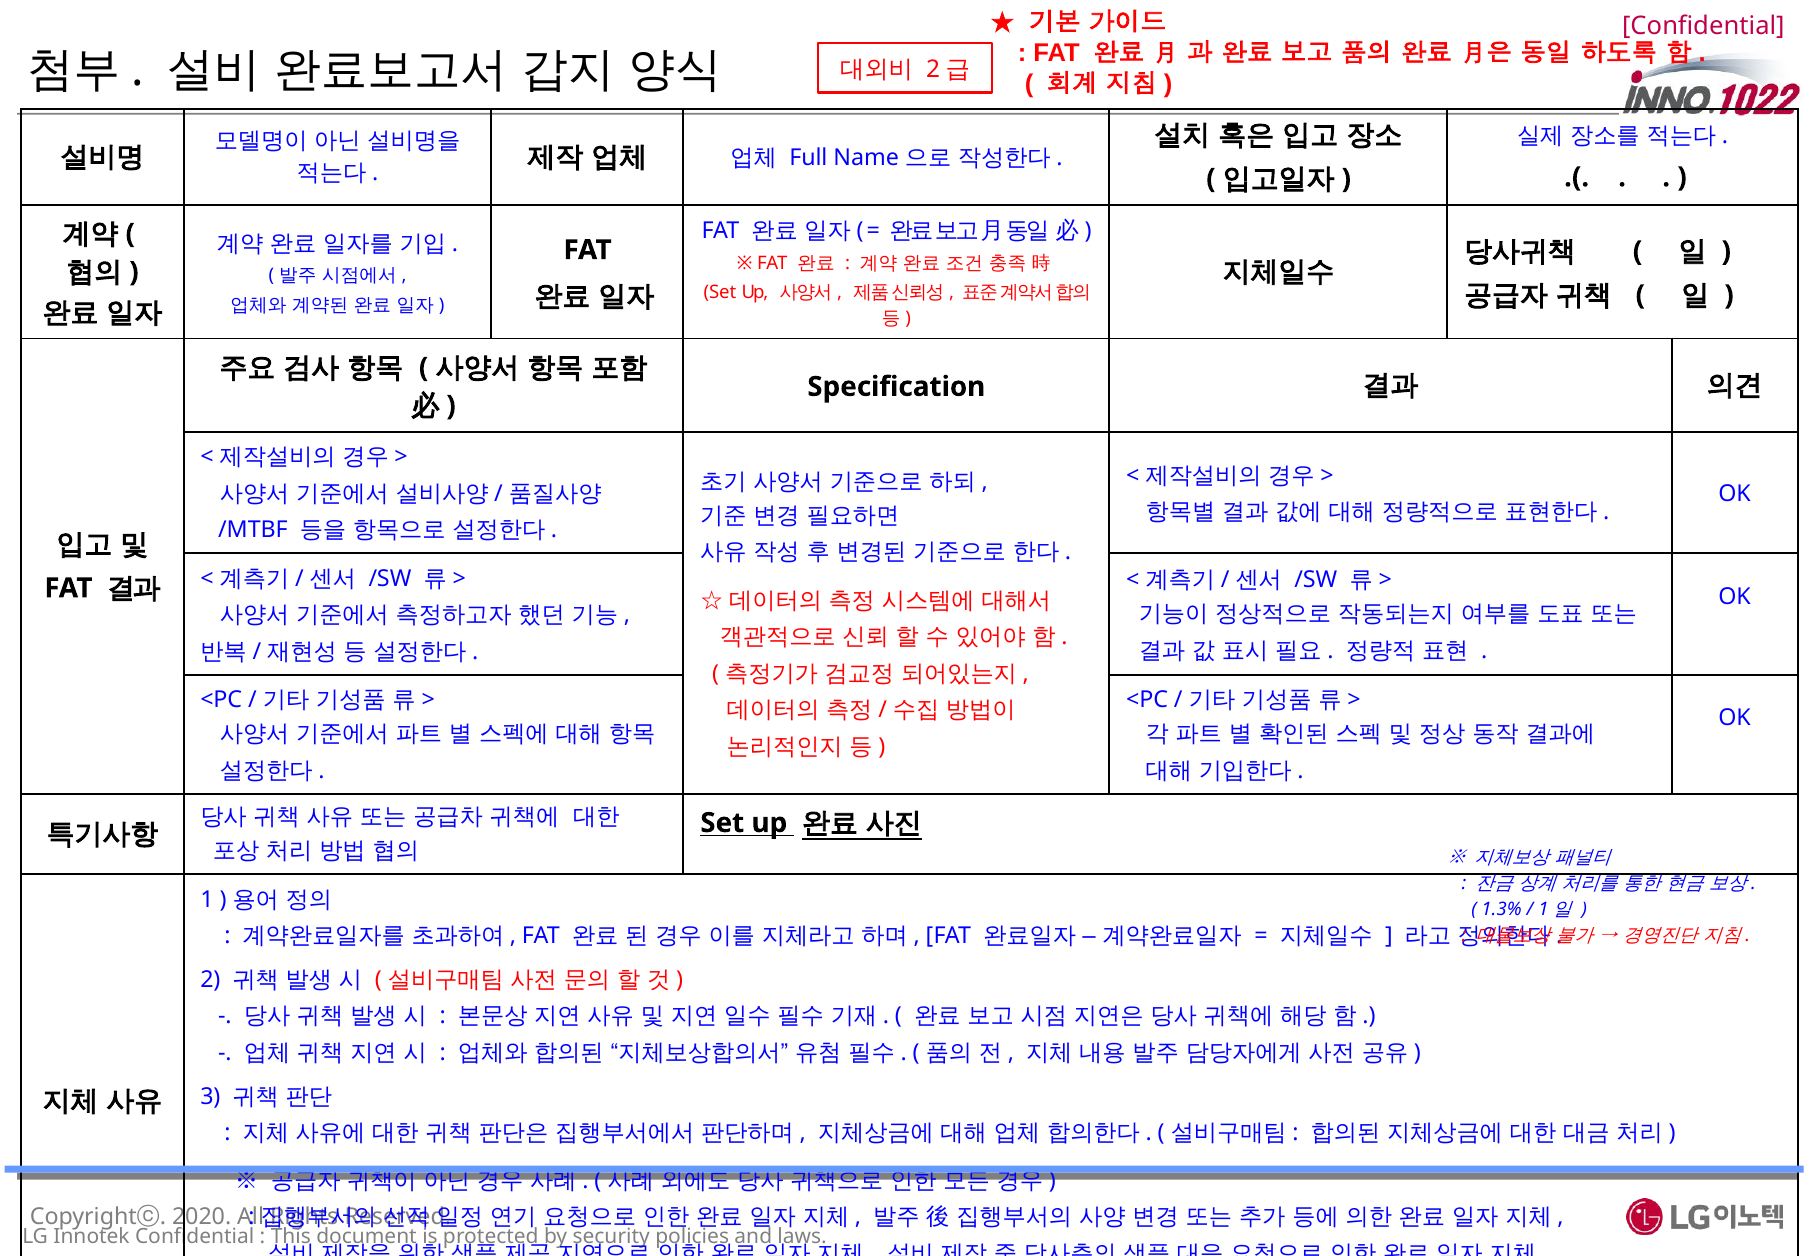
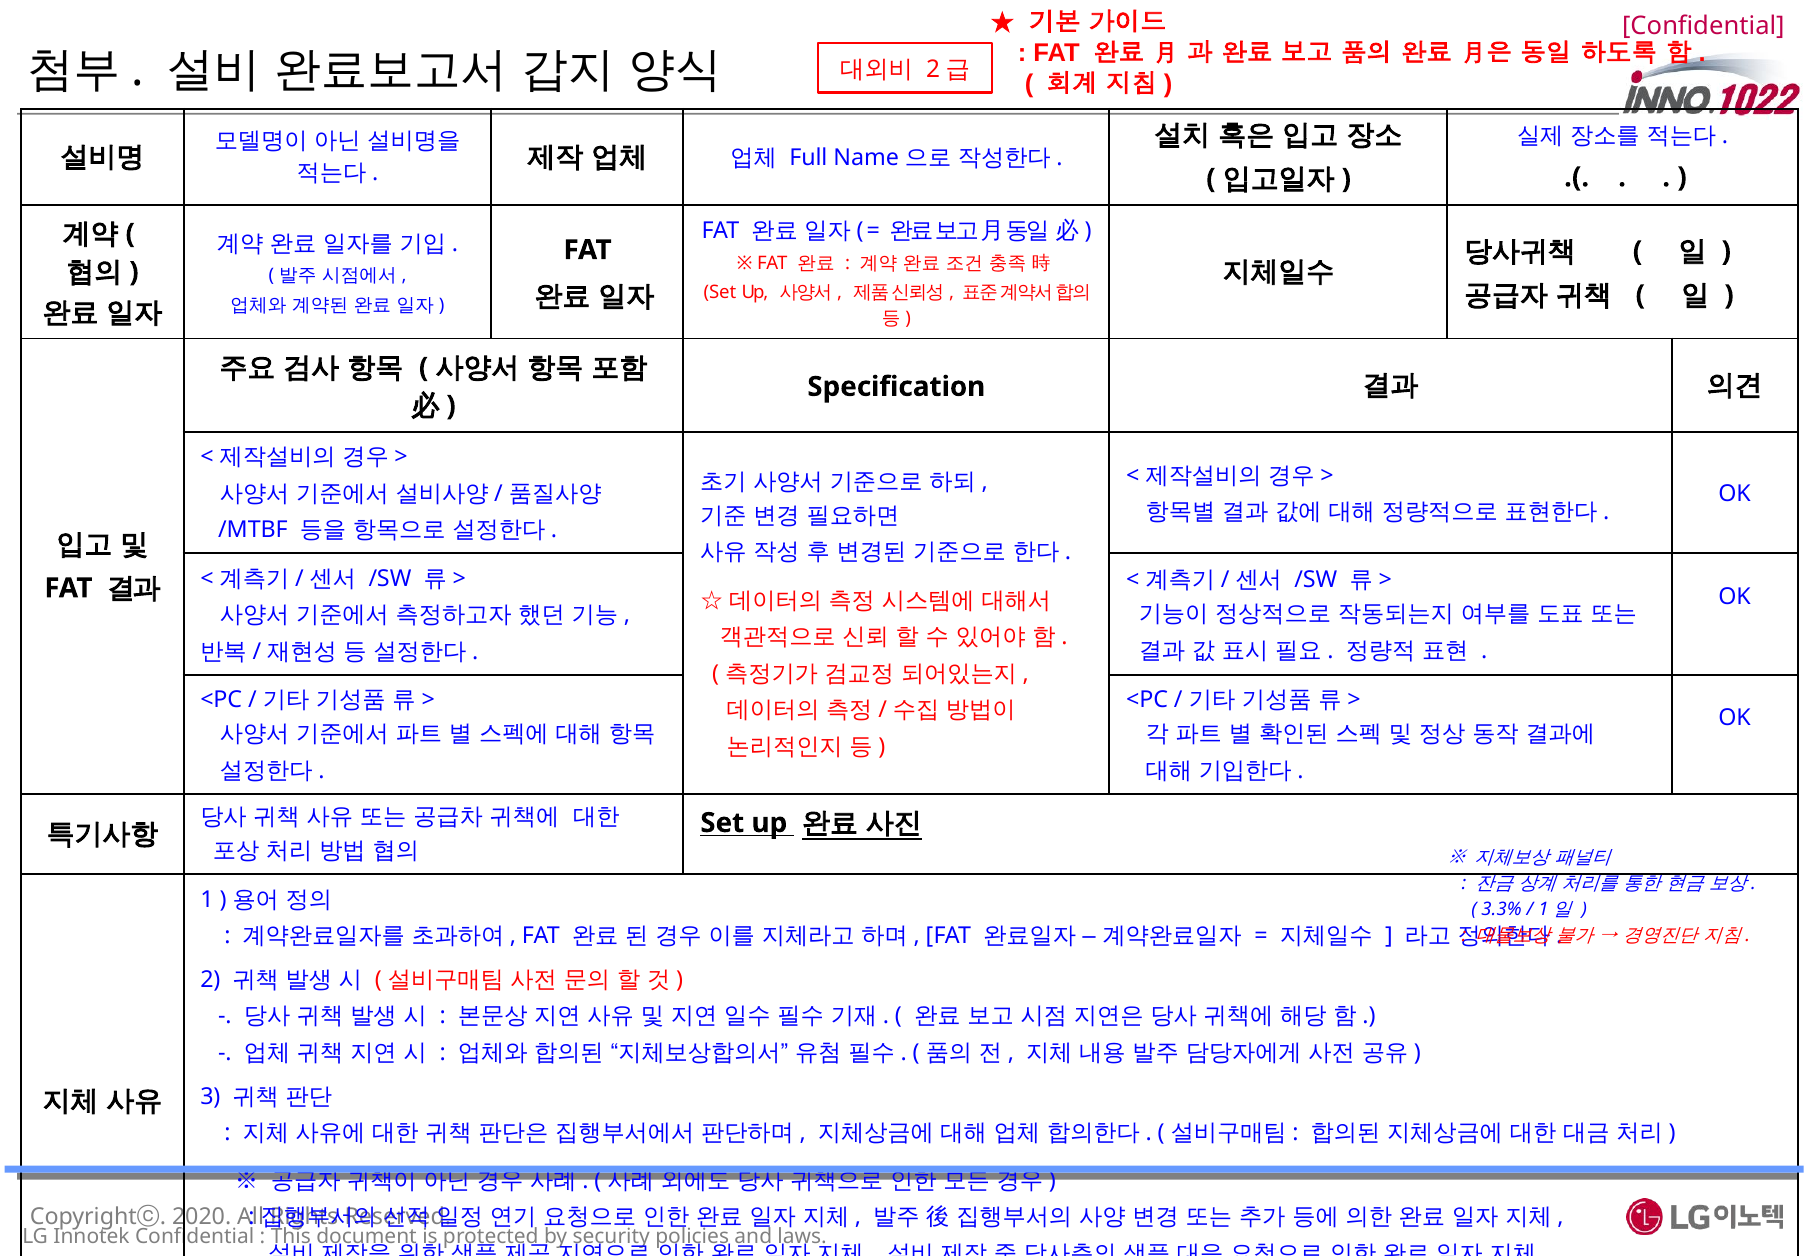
1.3%: 1.3% -> 3.3% (1502, 909)
